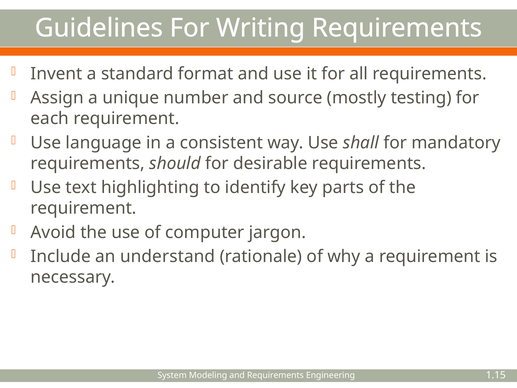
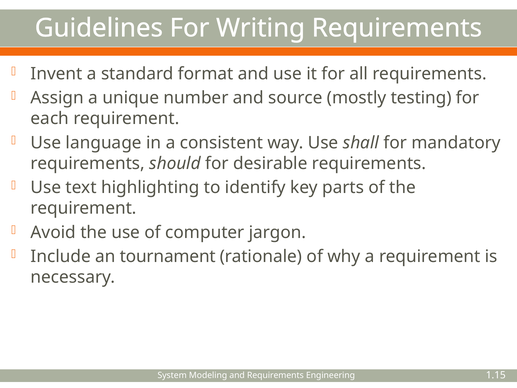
understand: understand -> tournament (168, 256)
